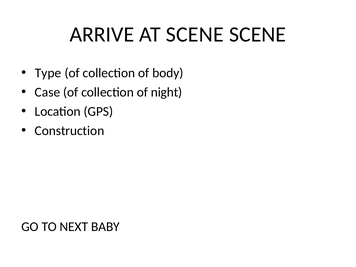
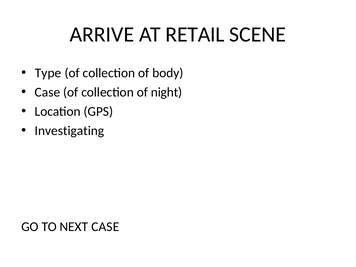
AT SCENE: SCENE -> RETAIL (195, 34)
Construction: Construction -> Investigating (69, 131)
NEXT BABY: BABY -> CASE (105, 227)
